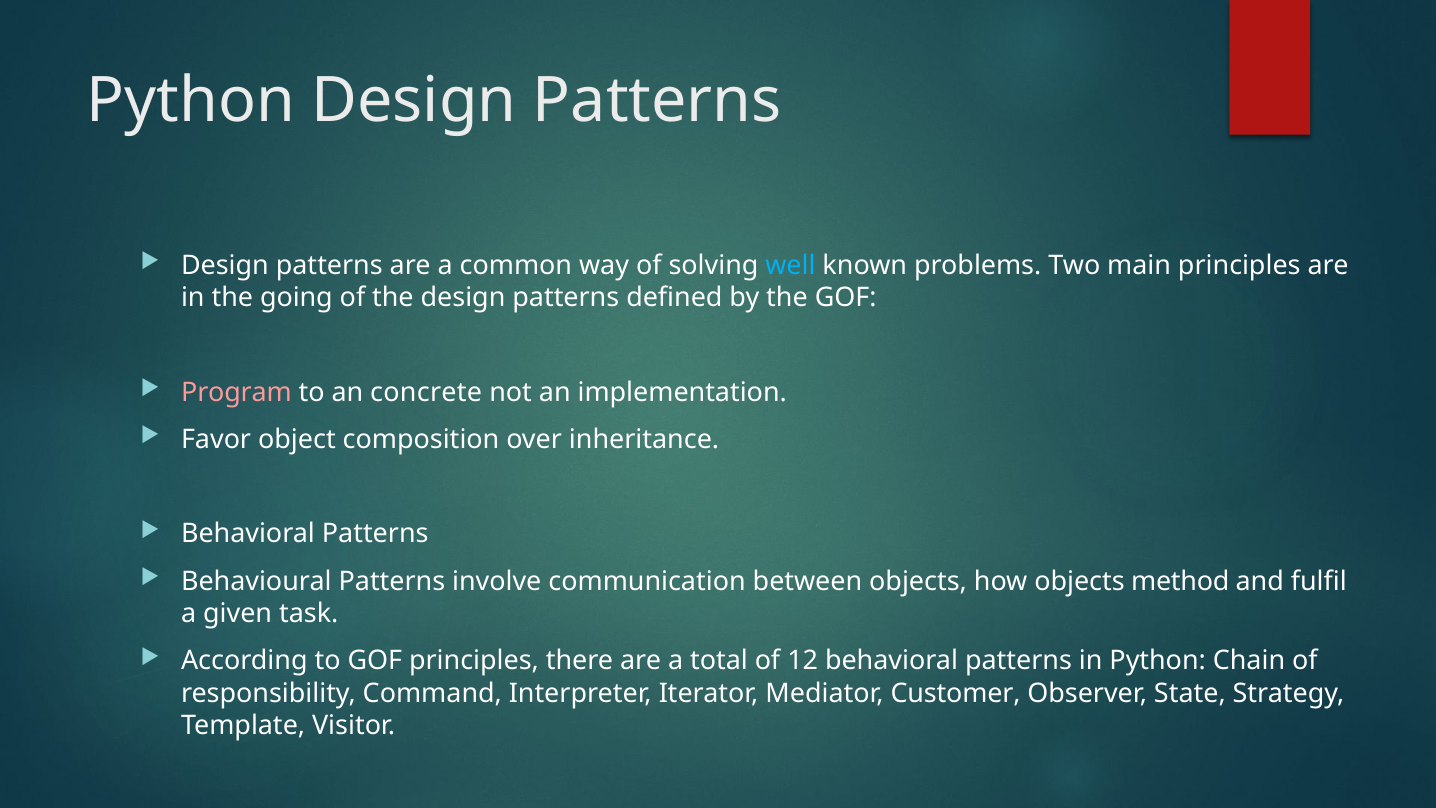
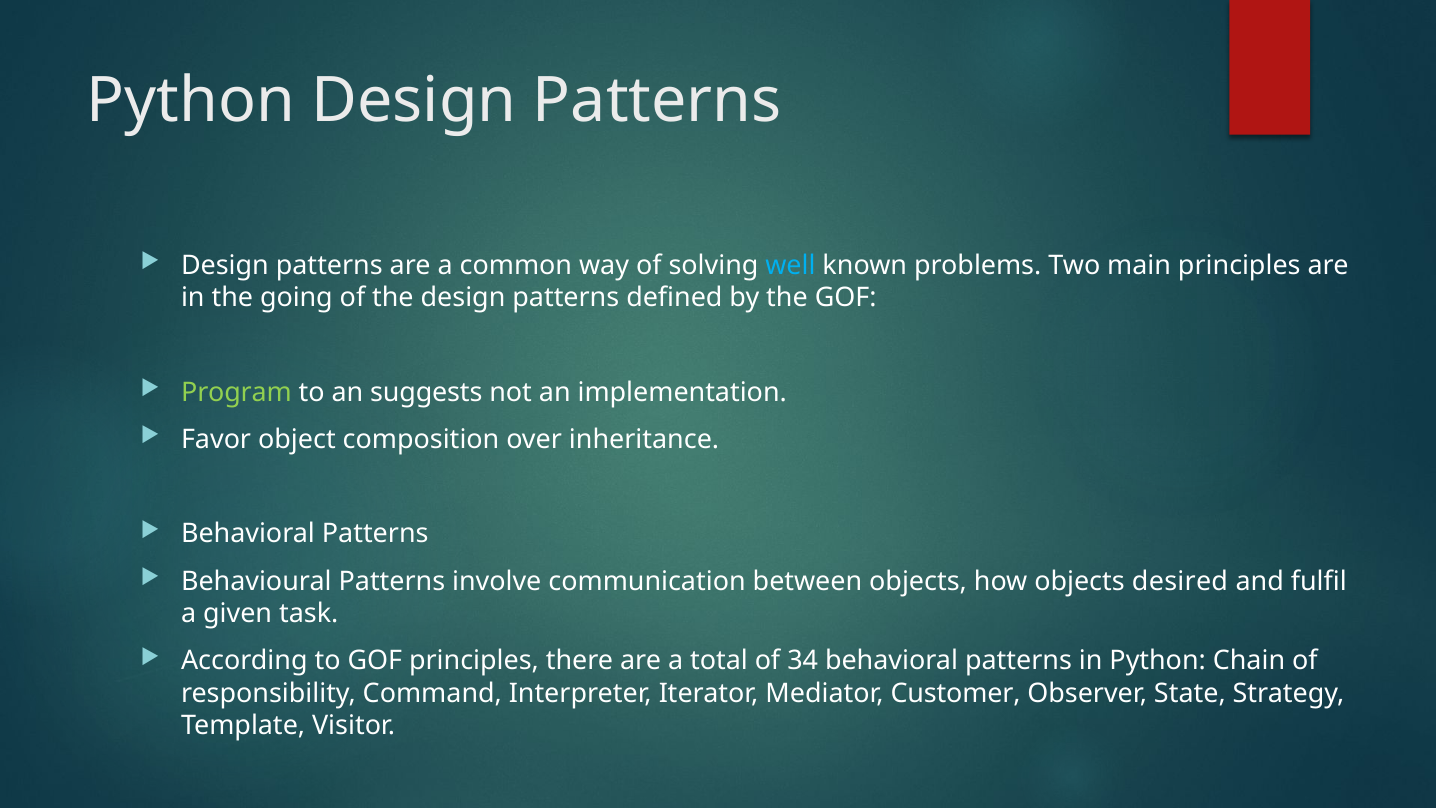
Program colour: pink -> light green (236, 392)
concrete: concrete -> suggests (426, 392)
method: method -> desired (1180, 581)
12: 12 -> 34 (803, 661)
